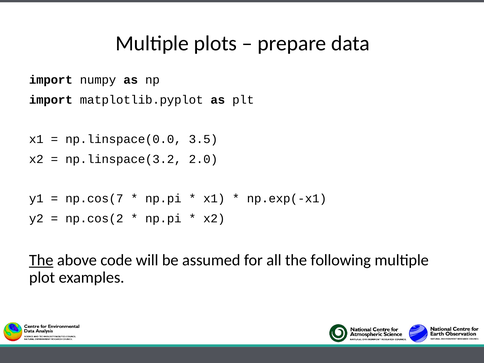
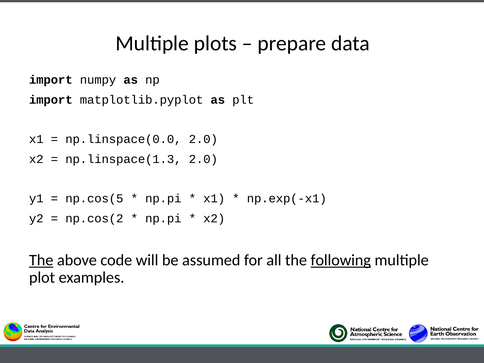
np.linspace(0.0 3.5: 3.5 -> 2.0 (203, 139)
np.linspace(3.2: np.linspace(3.2 -> np.linspace(1.3 (123, 159)
np.cos(7: np.cos(7 -> np.cos(5 (94, 199)
following underline: none -> present (341, 260)
